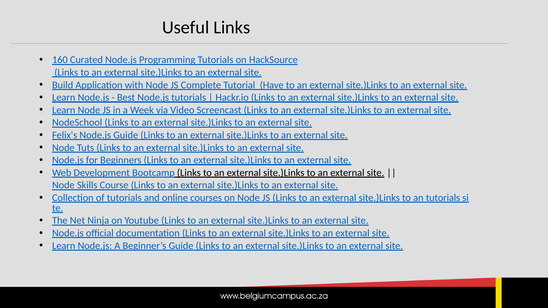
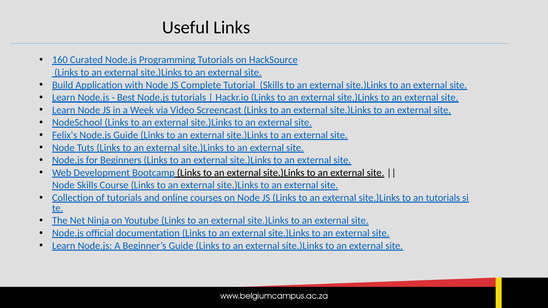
Tutorial Have: Have -> Skills (272, 85)
